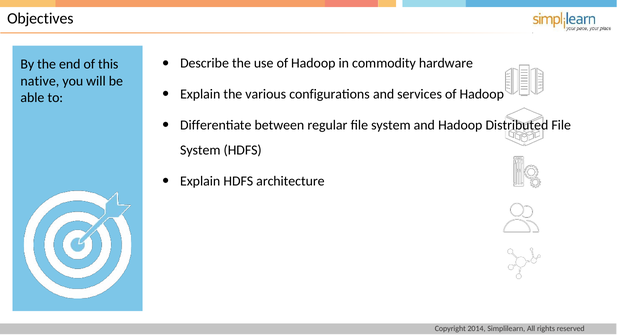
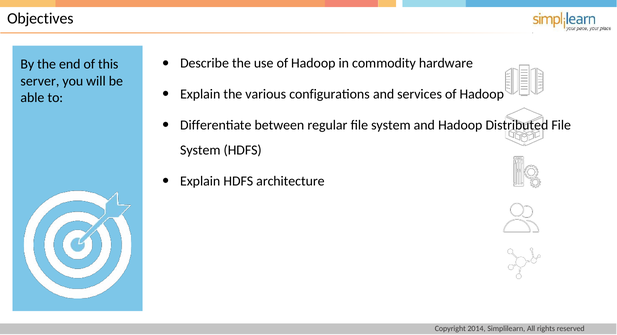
native: native -> server (40, 81)
